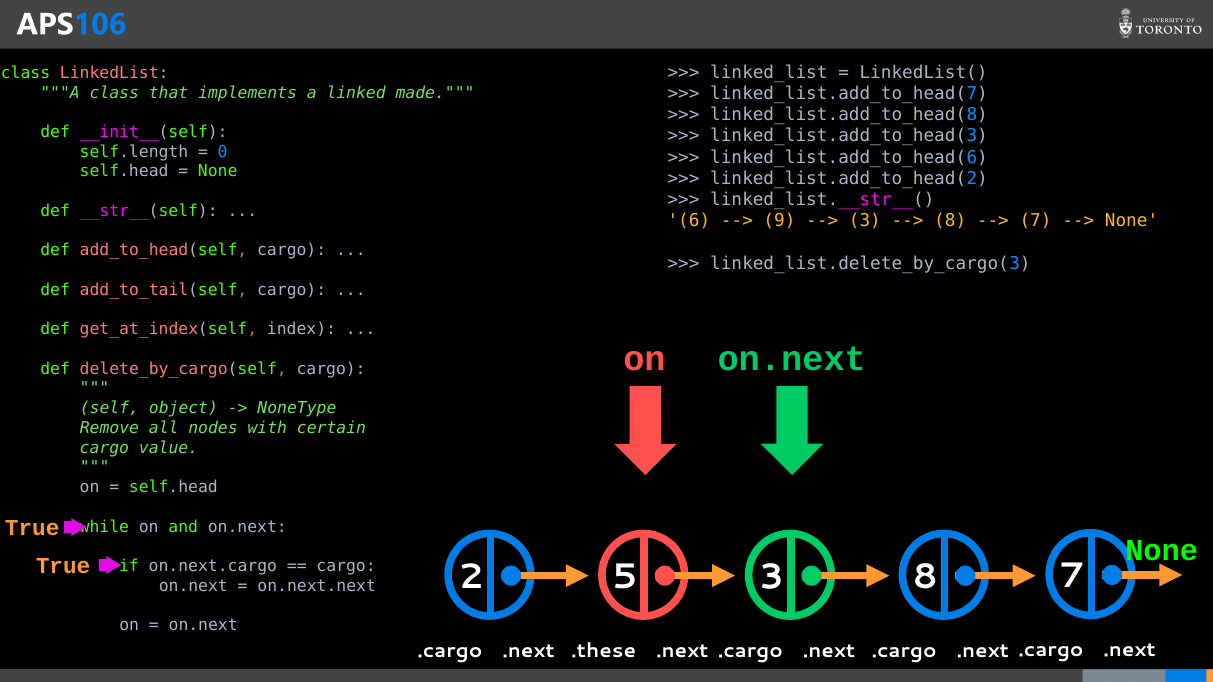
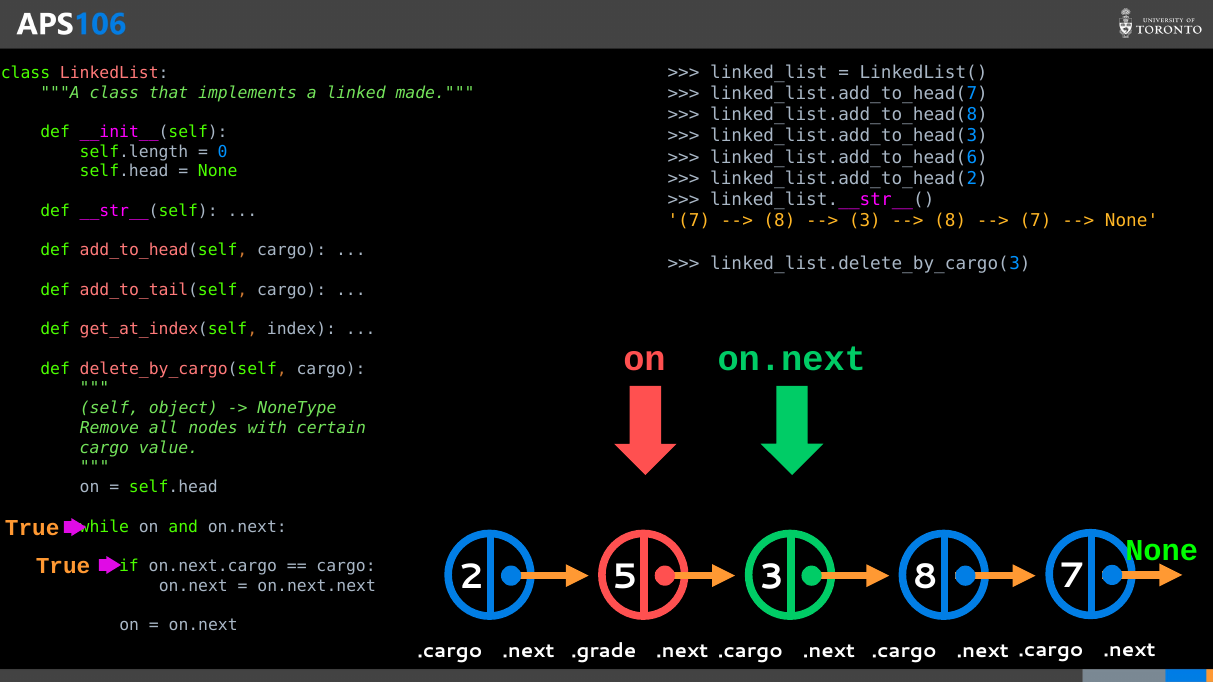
6: 6 -> 7 (689, 221)
9: 9 -> 8 (779, 221)
.these: .these -> .grade (604, 651)
